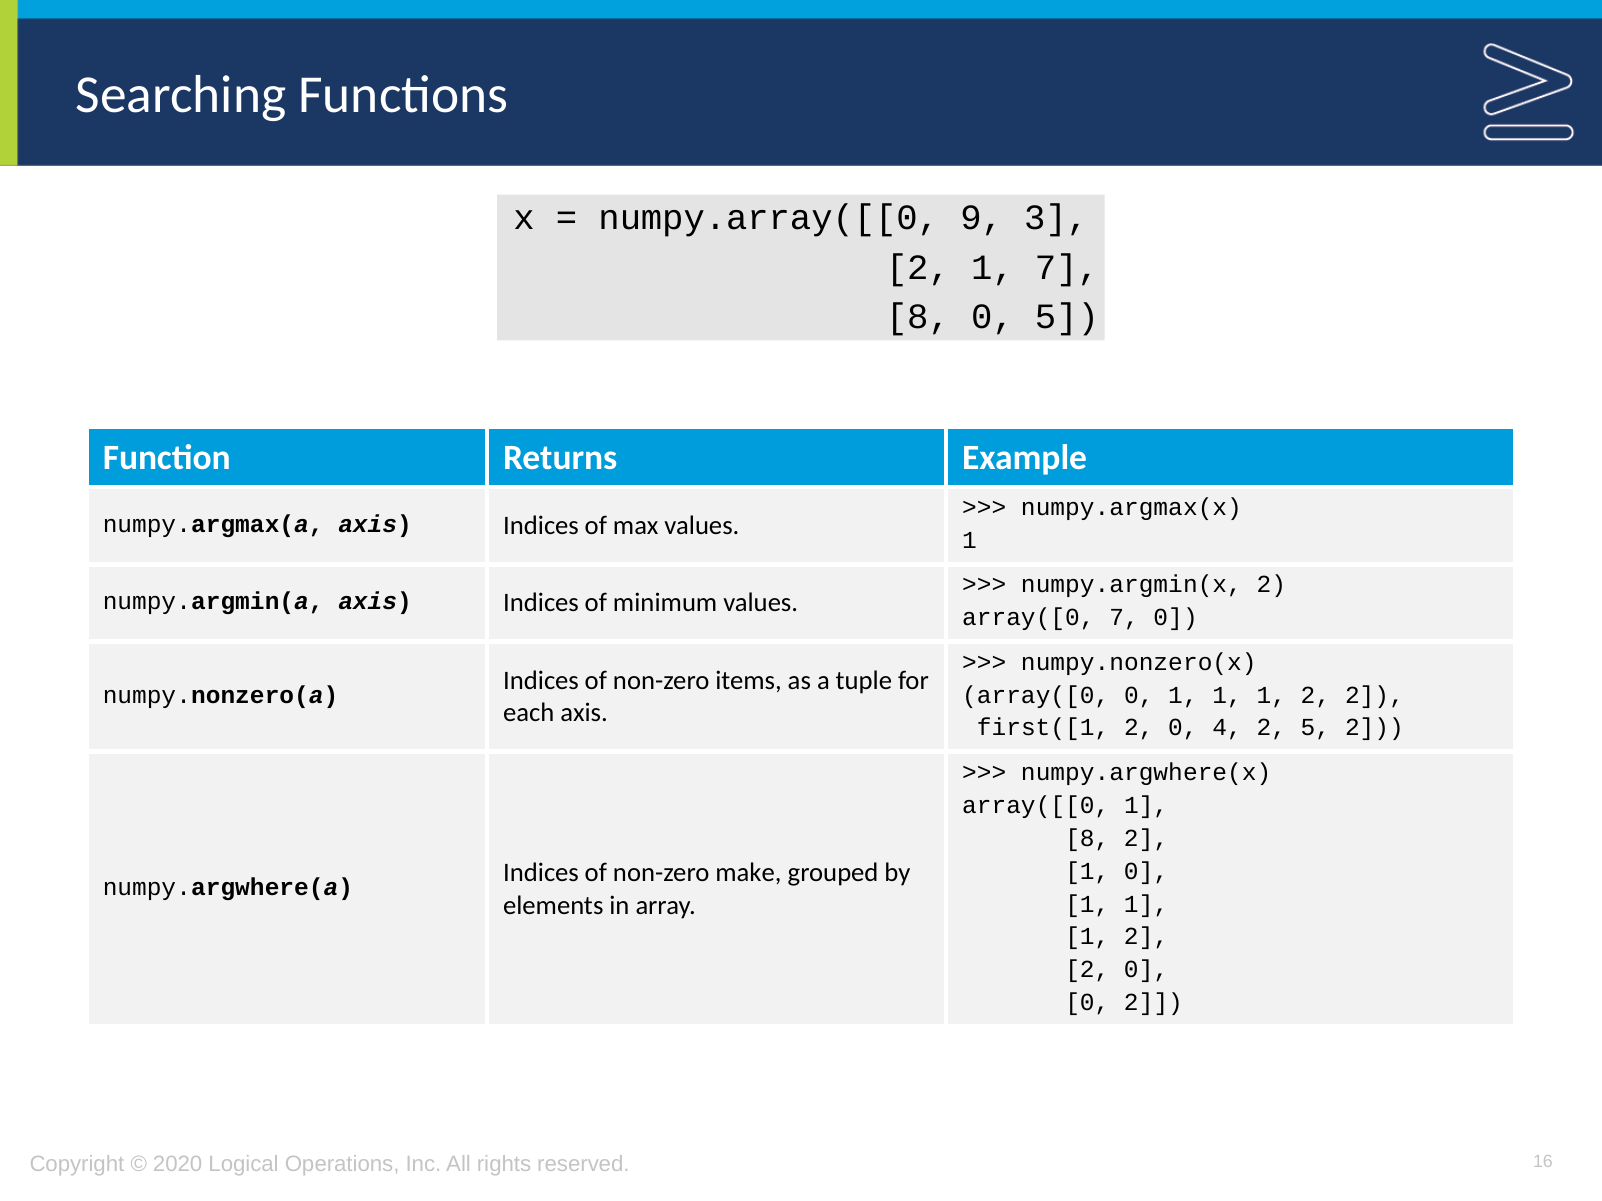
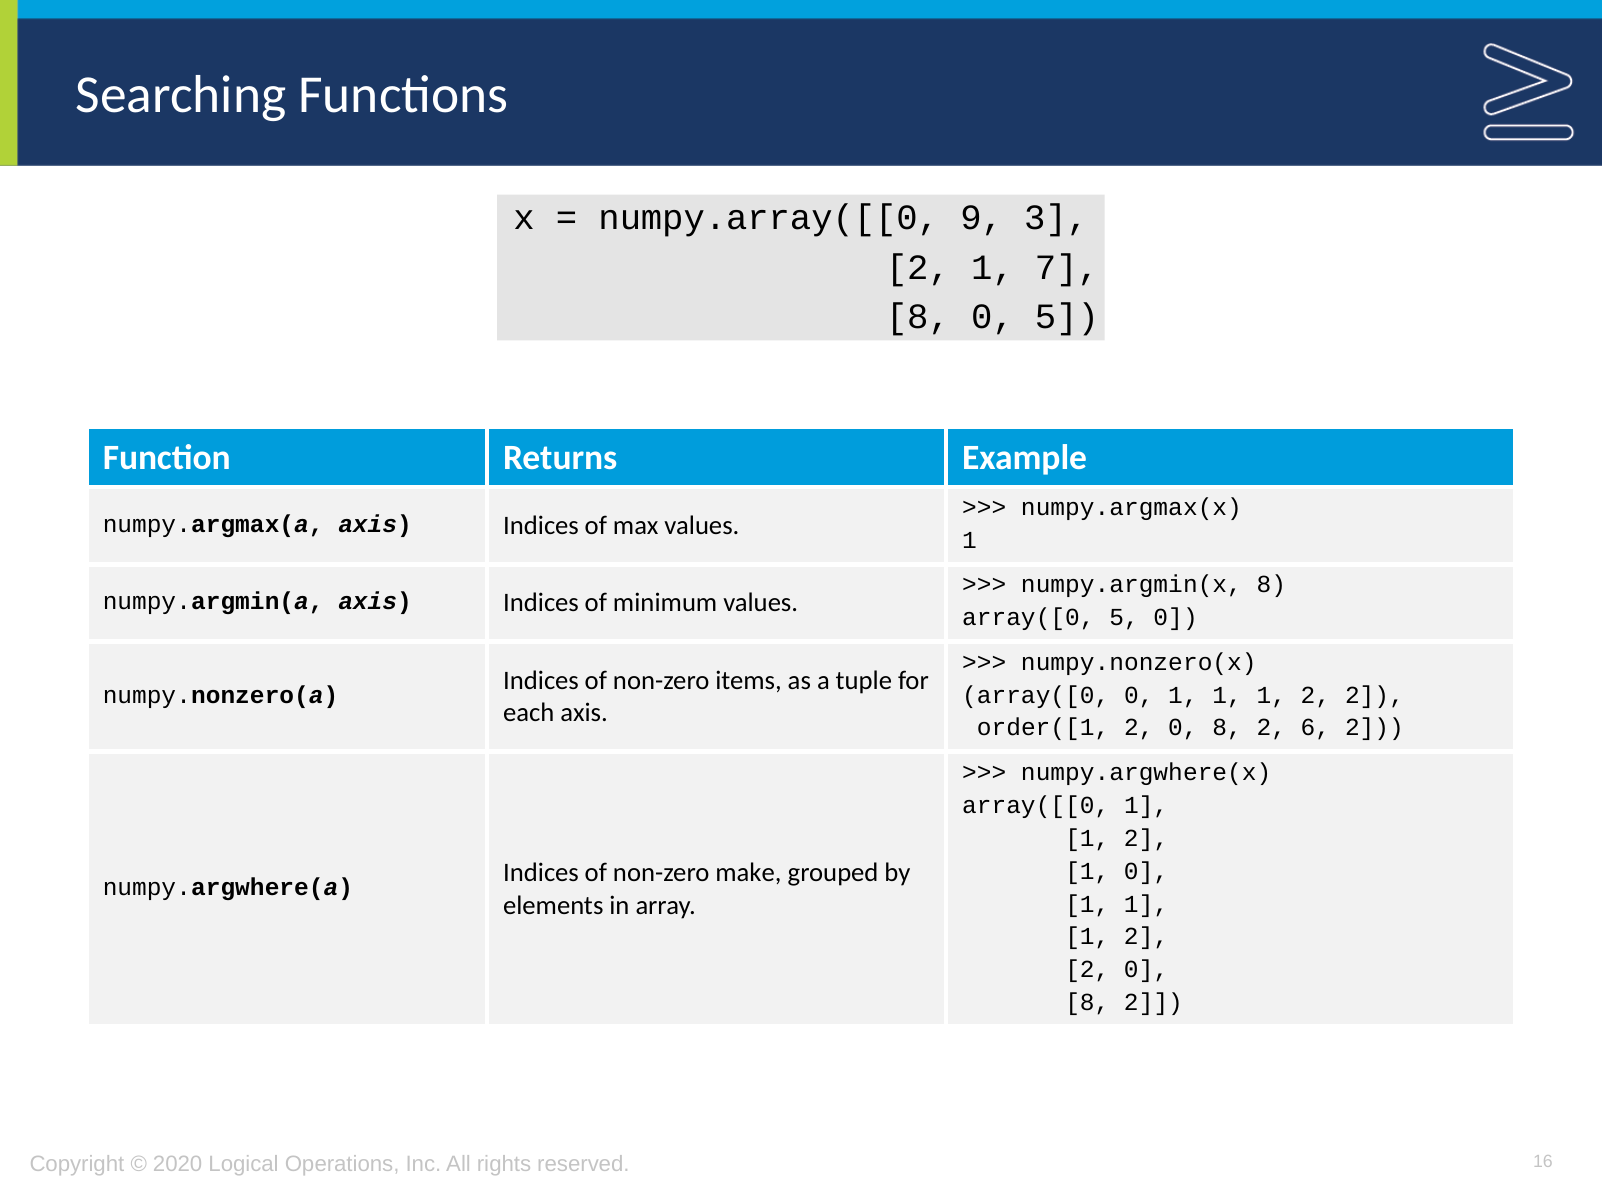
numpy.argmin(x 2: 2 -> 8 (1271, 585)
array([0 7: 7 -> 5 (1124, 618)
first([1: first([1 -> order([1 (1043, 728)
4: 4 -> 8 (1227, 728)
2 5: 5 -> 6 (1315, 728)
8: 8 -> 1 (1087, 838)
0: 0 -> 8 (1087, 1003)
